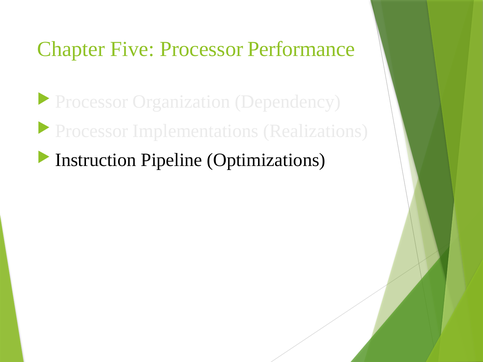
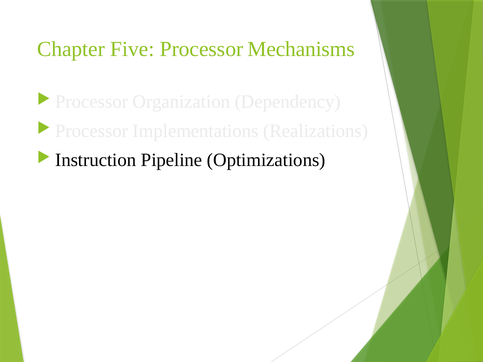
Performance: Performance -> Mechanisms (301, 49)
